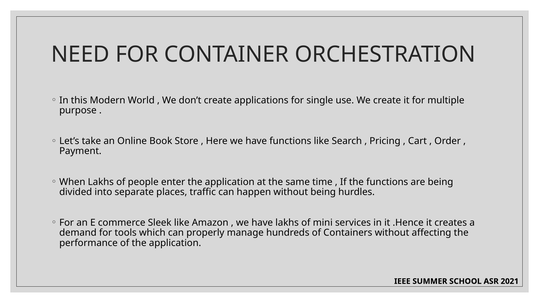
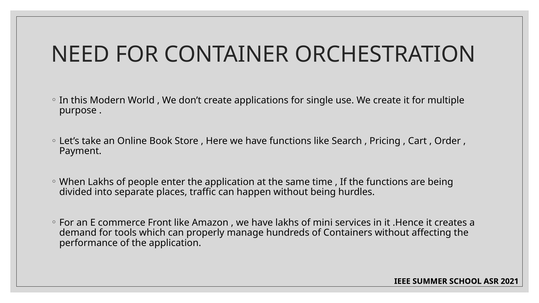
Sleek: Sleek -> Front (160, 223)
